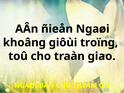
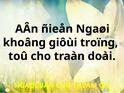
giao: giao -> doài (102, 56)
